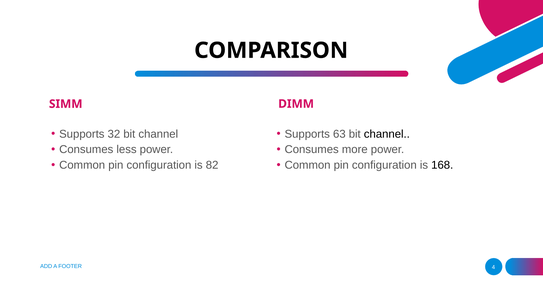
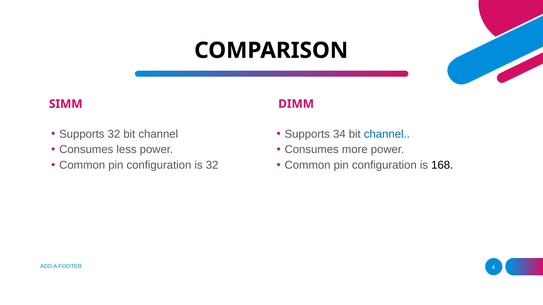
63: 63 -> 34 (339, 134)
channel colour: black -> blue (387, 134)
is 82: 82 -> 32 (212, 165)
